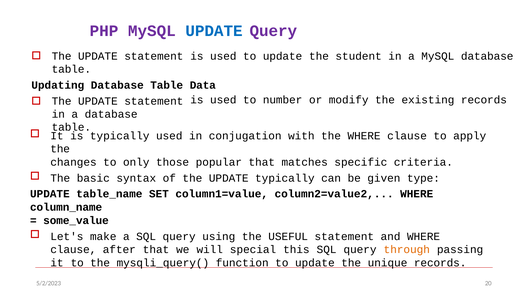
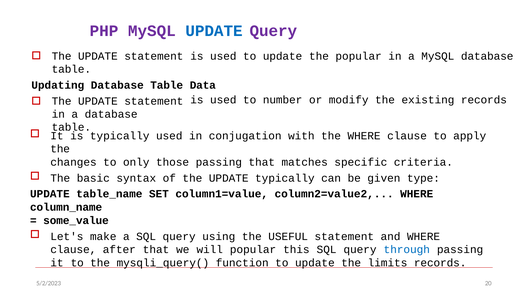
the student: student -> popular (359, 56)
those popular: popular -> passing (219, 162)
will special: special -> popular (253, 250)
through colour: orange -> blue (407, 250)
unique: unique -> limits (388, 263)
